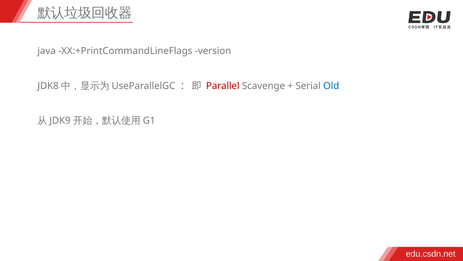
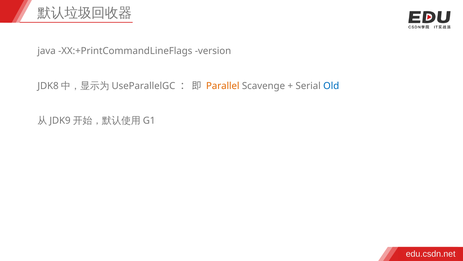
Parallel colour: red -> orange (223, 86)
